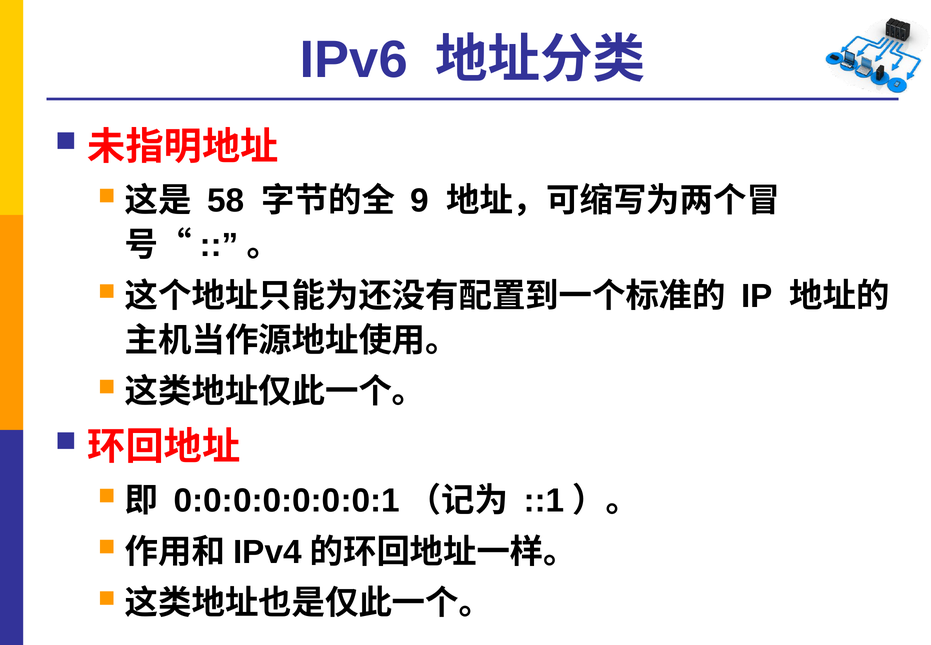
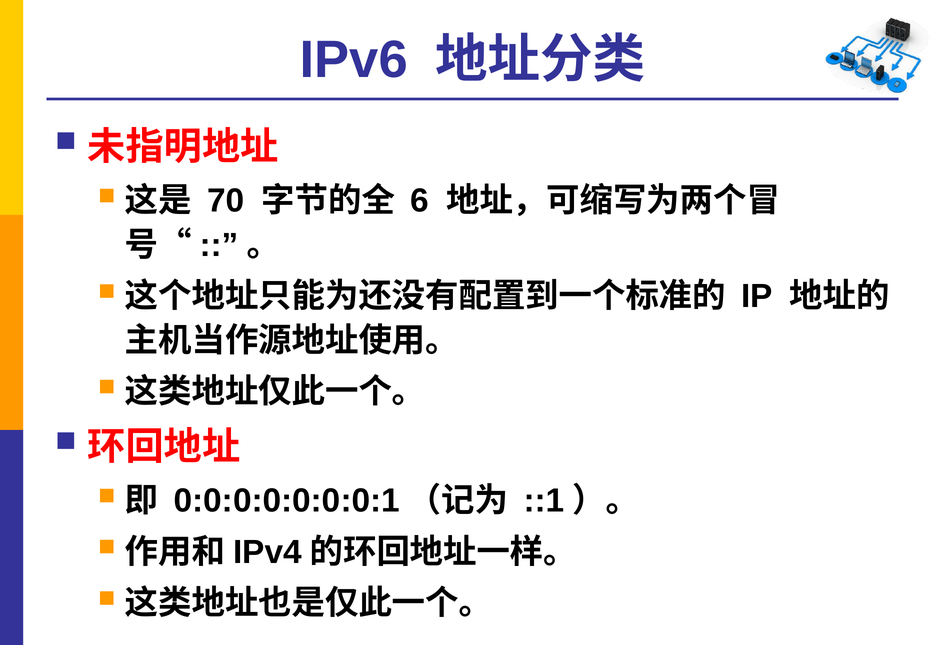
58: 58 -> 70 (226, 201)
9: 9 -> 6 (420, 201)
